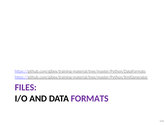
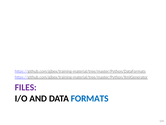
FORMATS colour: purple -> blue (90, 98)
